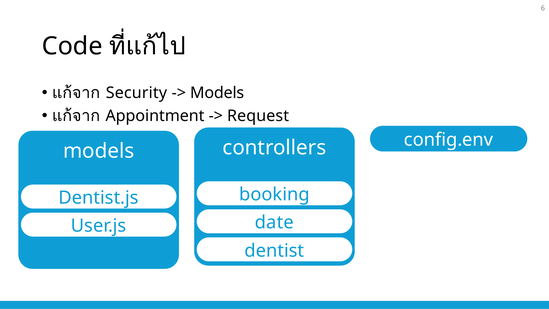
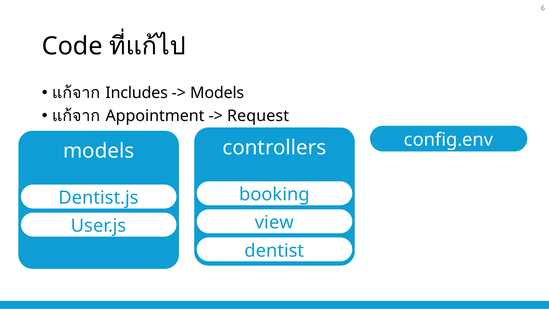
Security: Security -> Includes (137, 93)
date: date -> view (274, 222)
